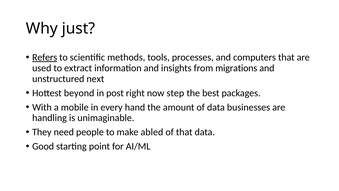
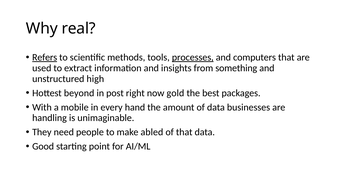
just: just -> real (79, 28)
processes underline: none -> present (193, 57)
migrations: migrations -> something (236, 68)
next: next -> high (95, 79)
step: step -> gold (175, 93)
